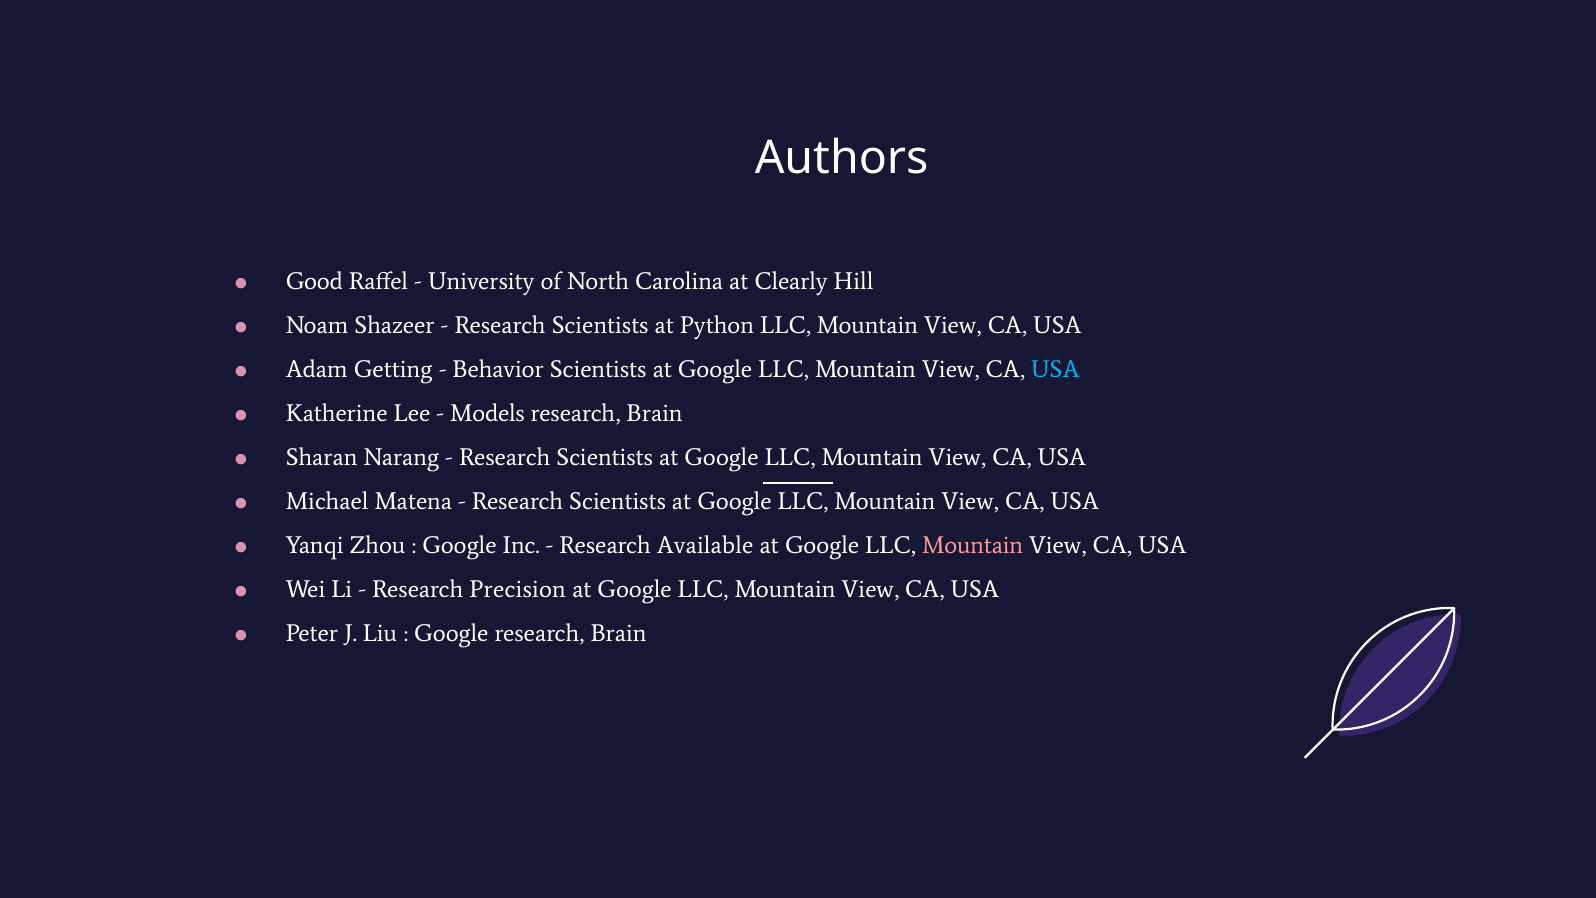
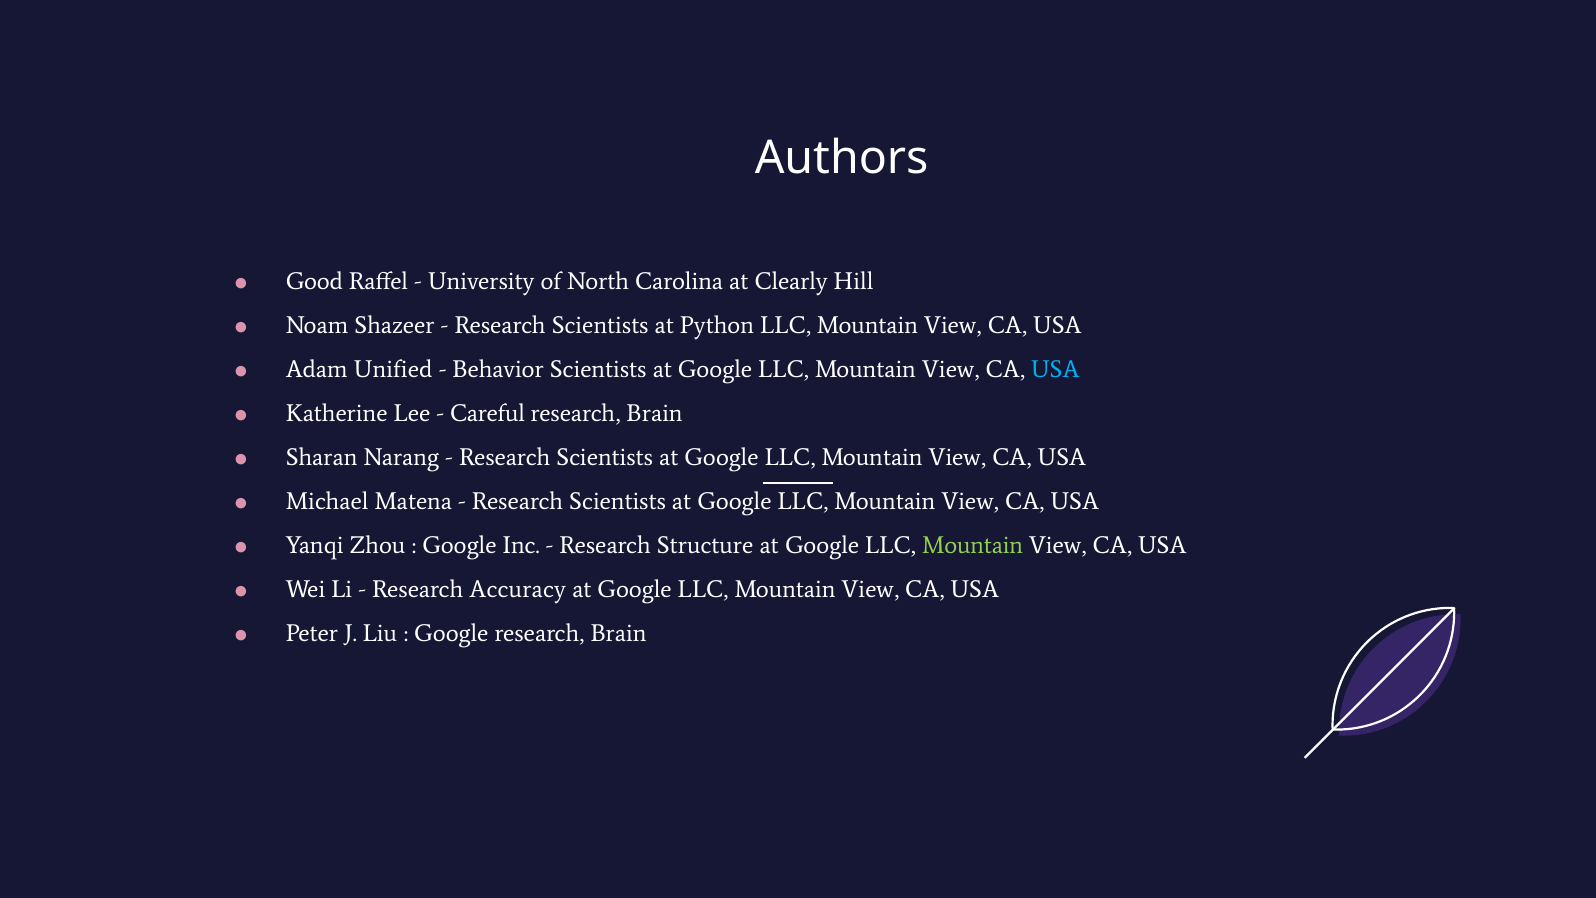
Getting: Getting -> Unified (393, 369)
Models: Models -> Careful (487, 413)
Available: Available -> Structure (705, 545)
Mountain colour: pink -> light green (973, 545)
Precision: Precision -> Accuracy (518, 589)
